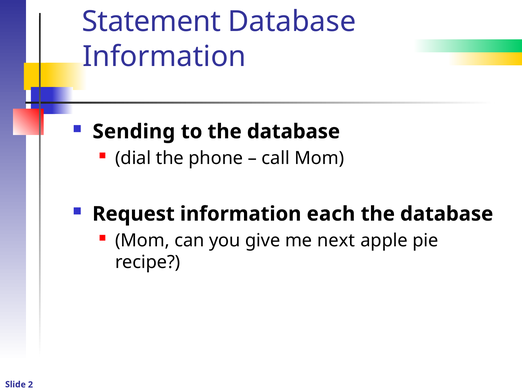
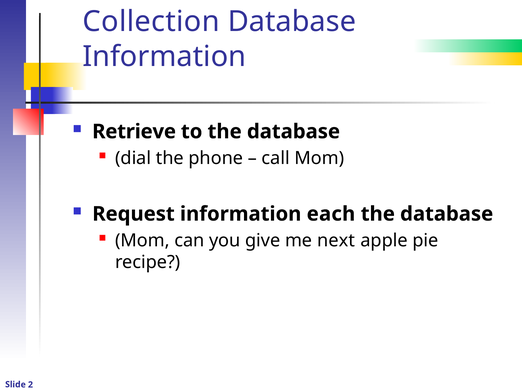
Statement: Statement -> Collection (151, 22)
Sending: Sending -> Retrieve (134, 131)
